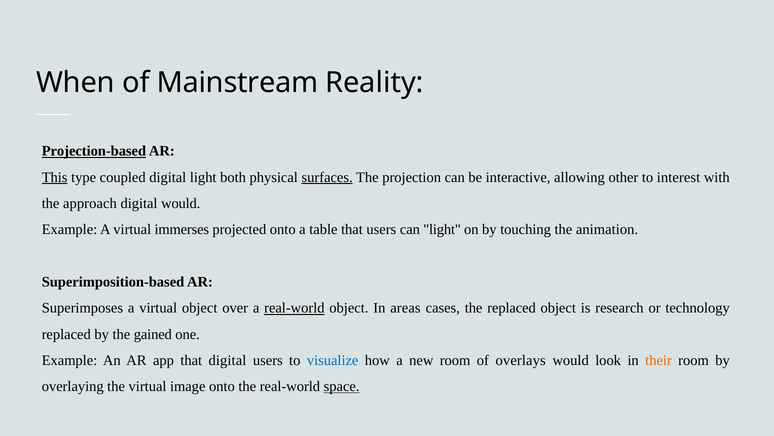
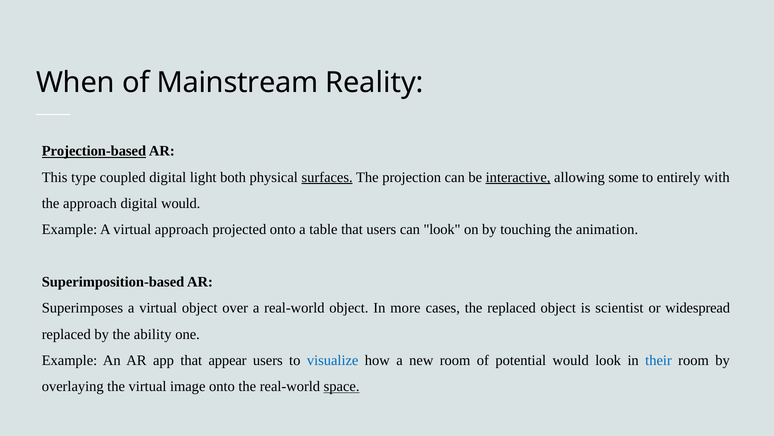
This underline: present -> none (55, 177)
interactive underline: none -> present (518, 177)
other: other -> some (623, 177)
interest: interest -> entirely (679, 177)
virtual immerses: immerses -> approach (182, 229)
can light: light -> look (442, 229)
real-world underline: present -> none (294, 308)
areas: areas -> more (405, 308)
research: research -> scientist (619, 308)
technology: technology -> widespread (698, 308)
gained: gained -> ability (153, 334)
that digital: digital -> appear (228, 360)
overlays: overlays -> potential (521, 360)
their colour: orange -> blue (659, 360)
